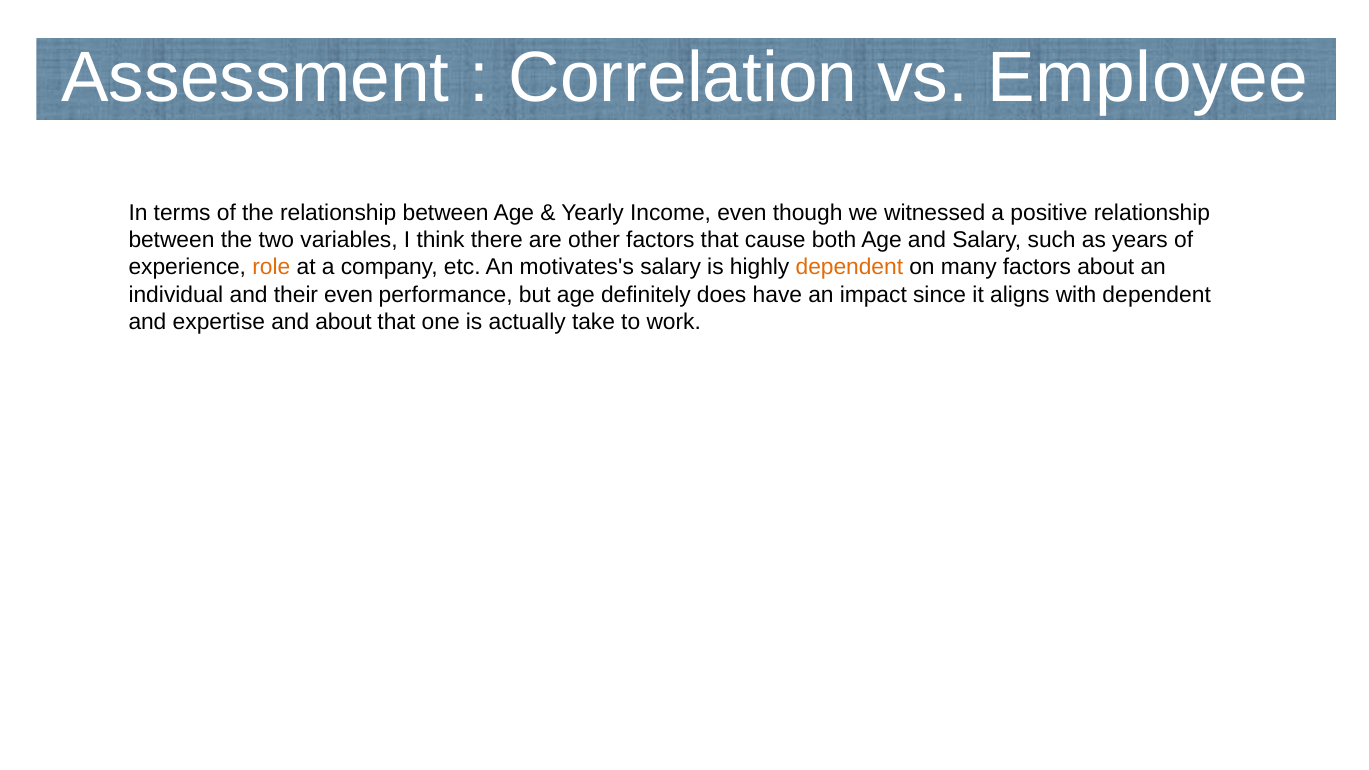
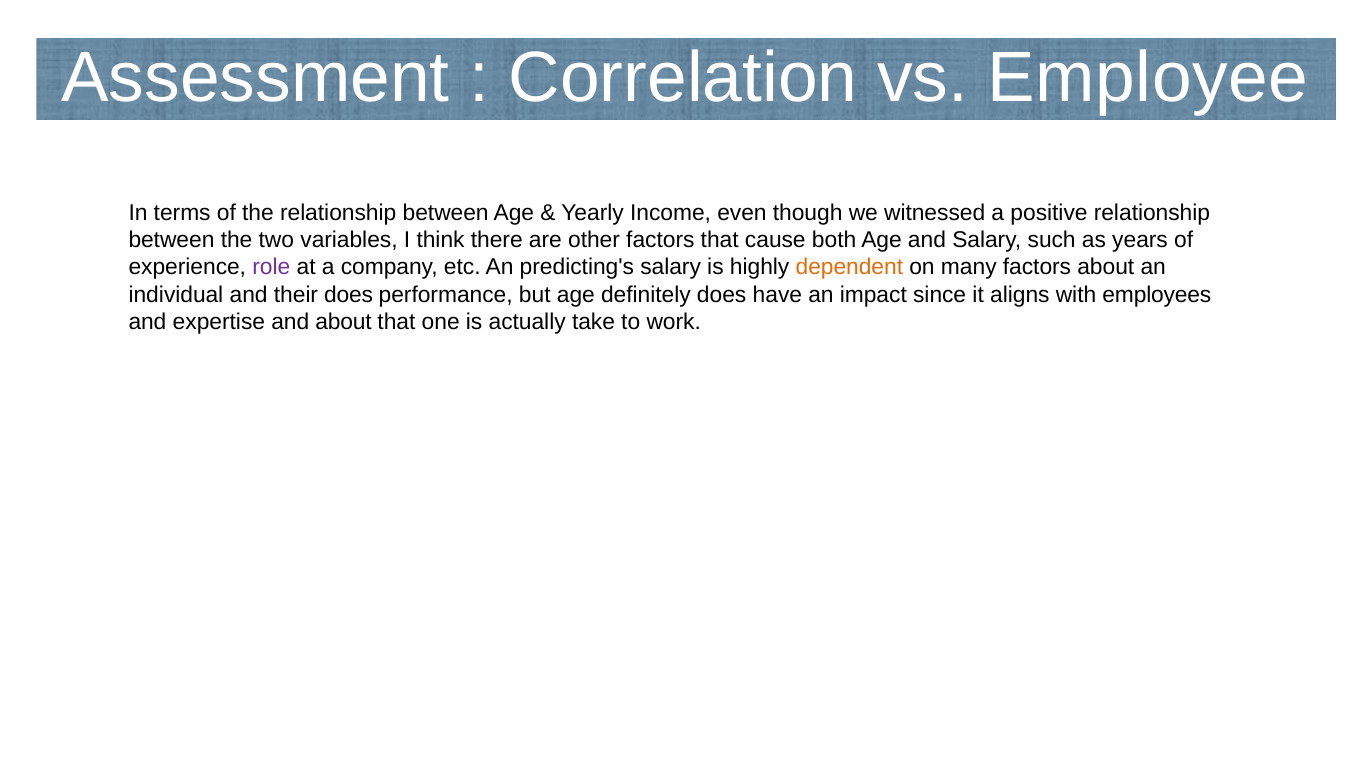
role colour: orange -> purple (271, 267)
motivates's: motivates's -> predicting's (577, 267)
their even: even -> does (349, 295)
with dependent: dependent -> employees (1157, 295)
